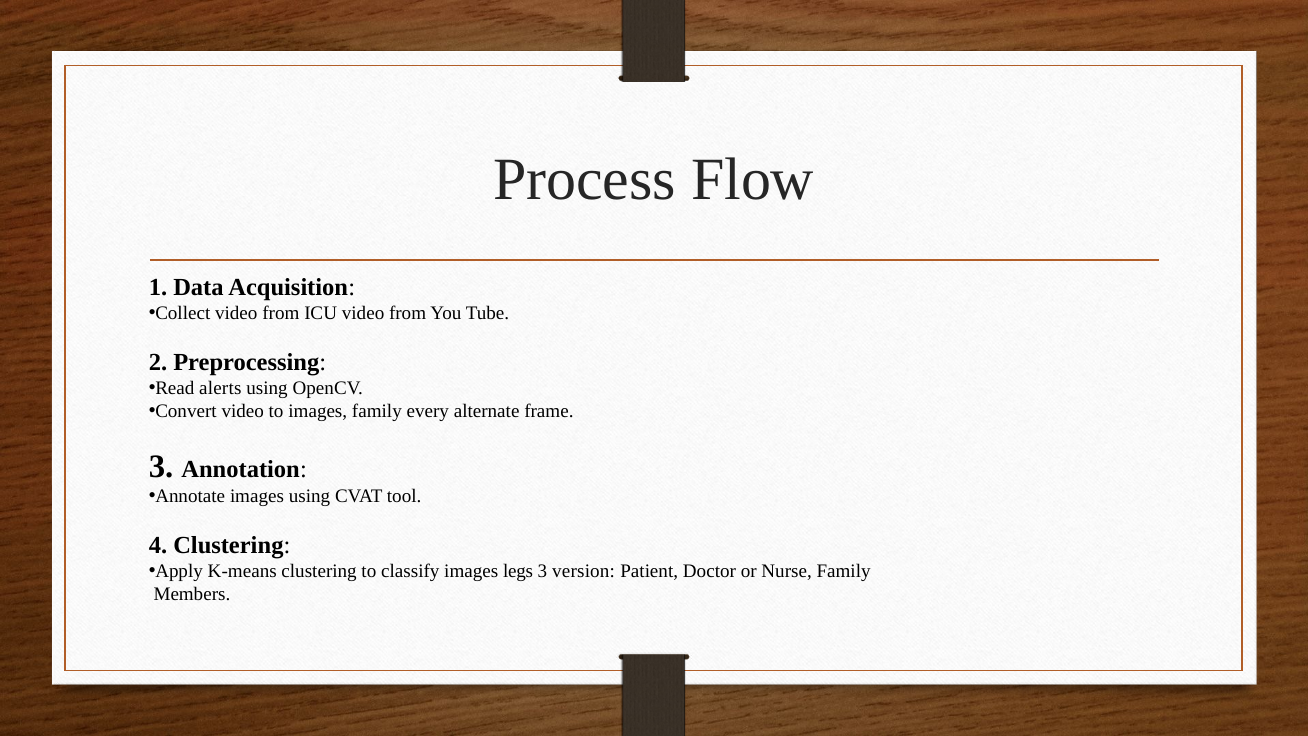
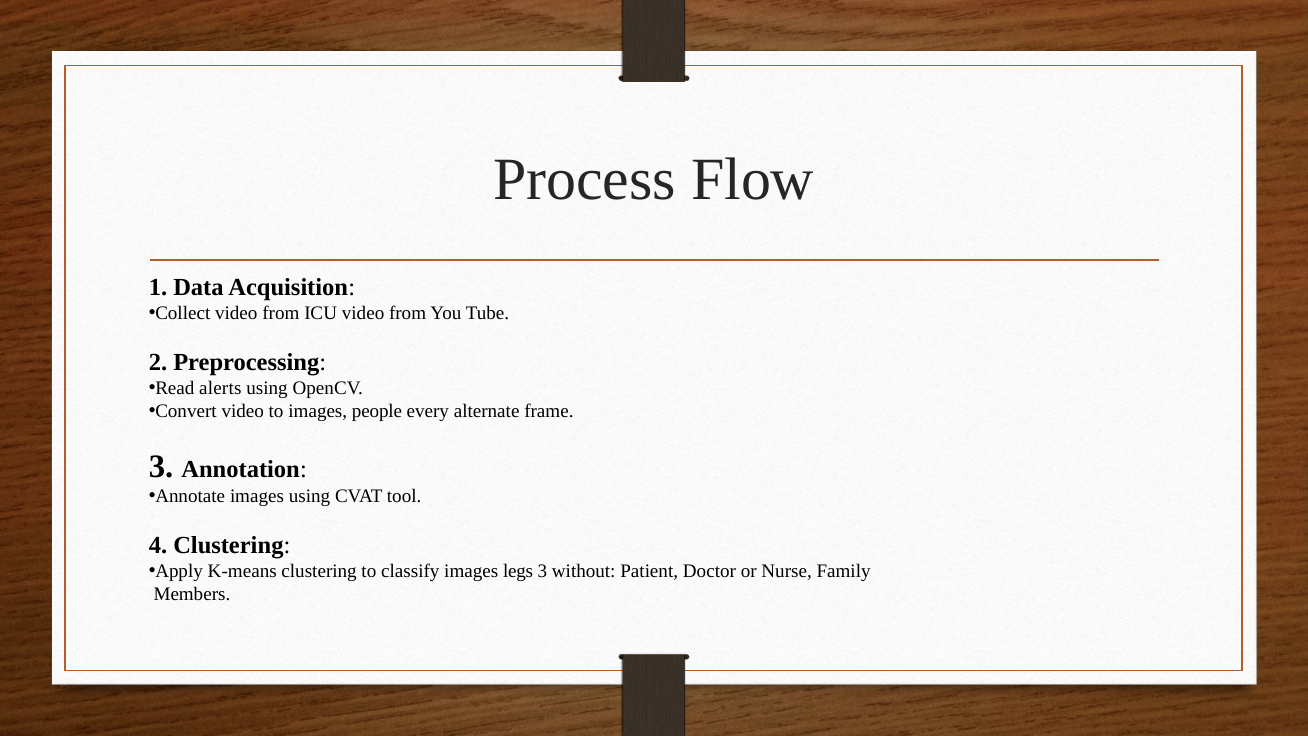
images family: family -> people (377, 411)
version: version -> without (584, 571)
